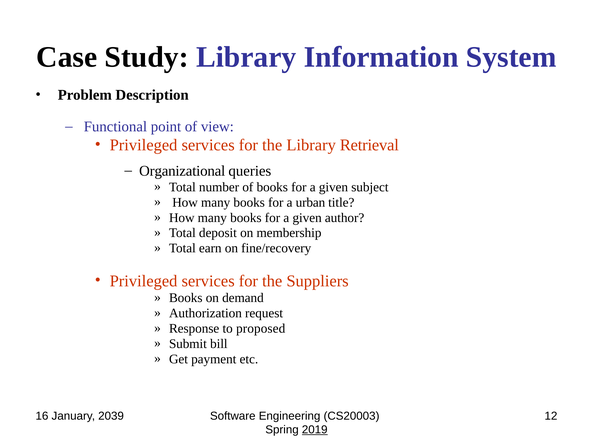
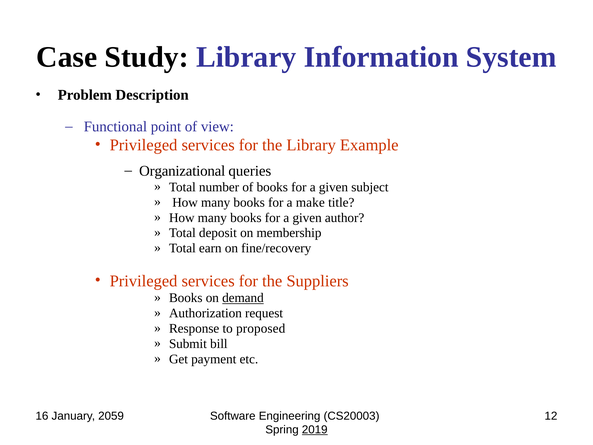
Retrieval: Retrieval -> Example (369, 145)
urban: urban -> make (310, 202)
demand underline: none -> present (243, 298)
2039: 2039 -> 2059 (111, 416)
